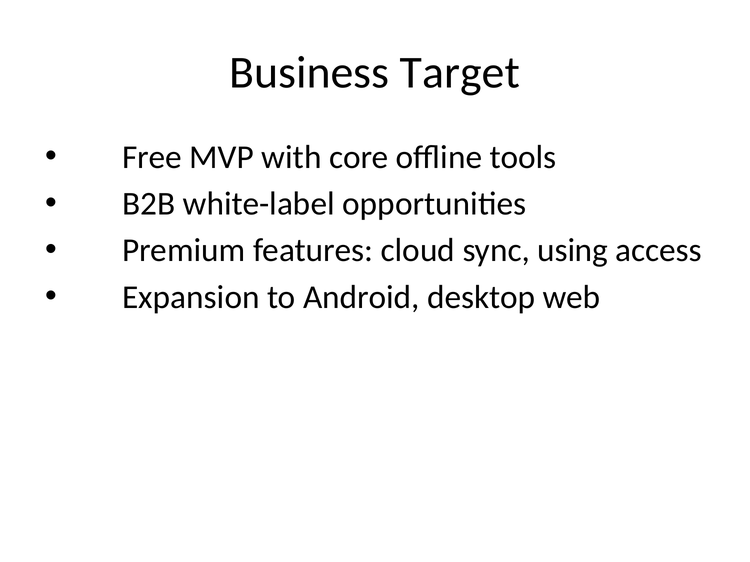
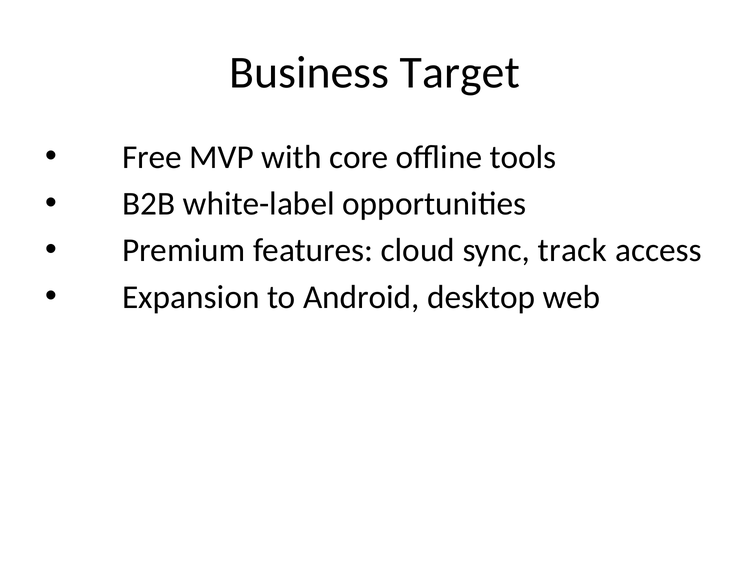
using: using -> track (572, 251)
